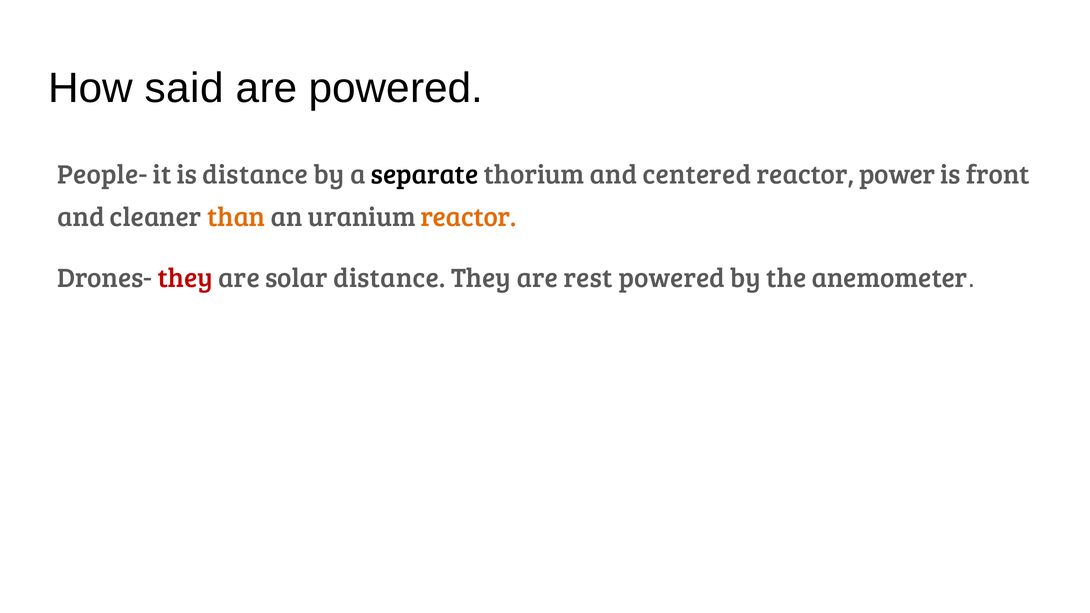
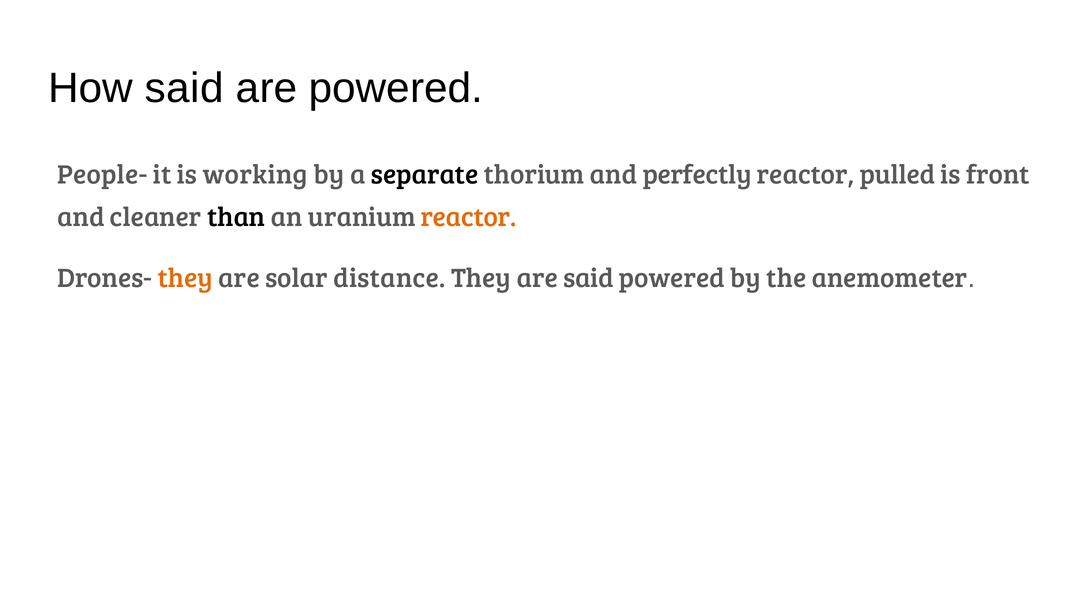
is distance: distance -> working (255, 175)
centered: centered -> perfectly (697, 175)
power: power -> pulled (897, 175)
than colour: orange -> black (236, 218)
they colour: red -> orange (185, 278)
are rest: rest -> said (588, 278)
